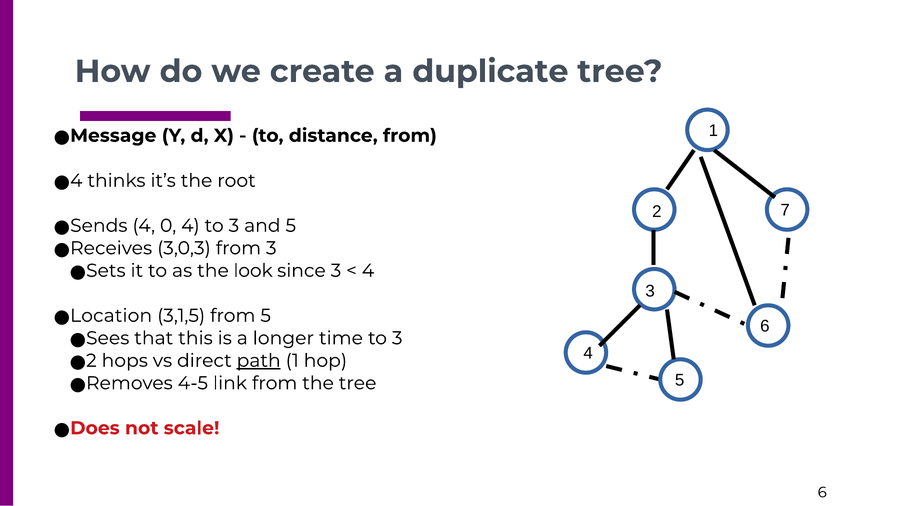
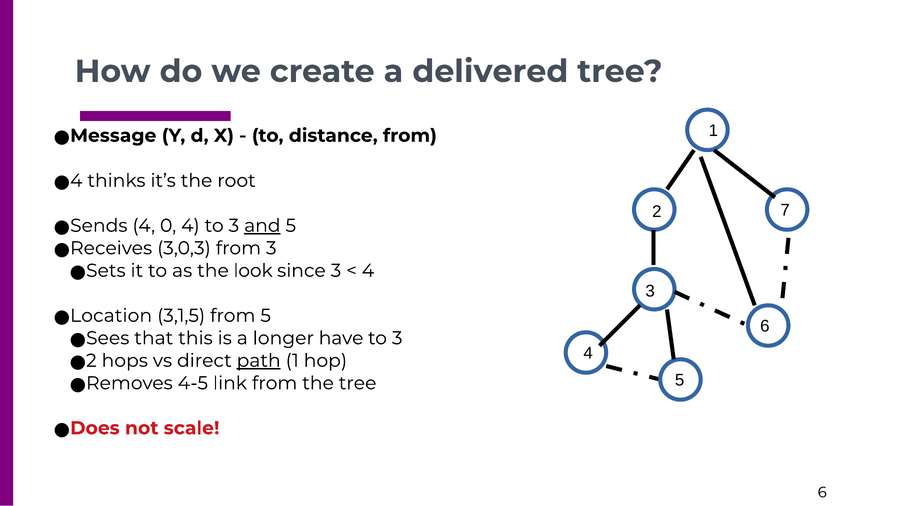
duplicate: duplicate -> delivered (490, 71)
and underline: none -> present (262, 226)
time: time -> have (341, 338)
